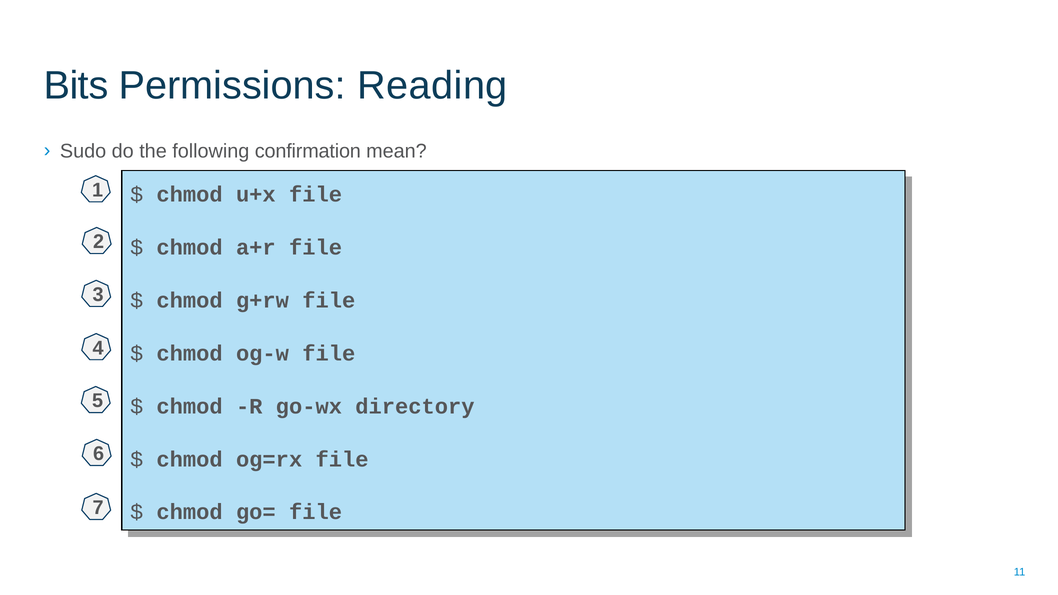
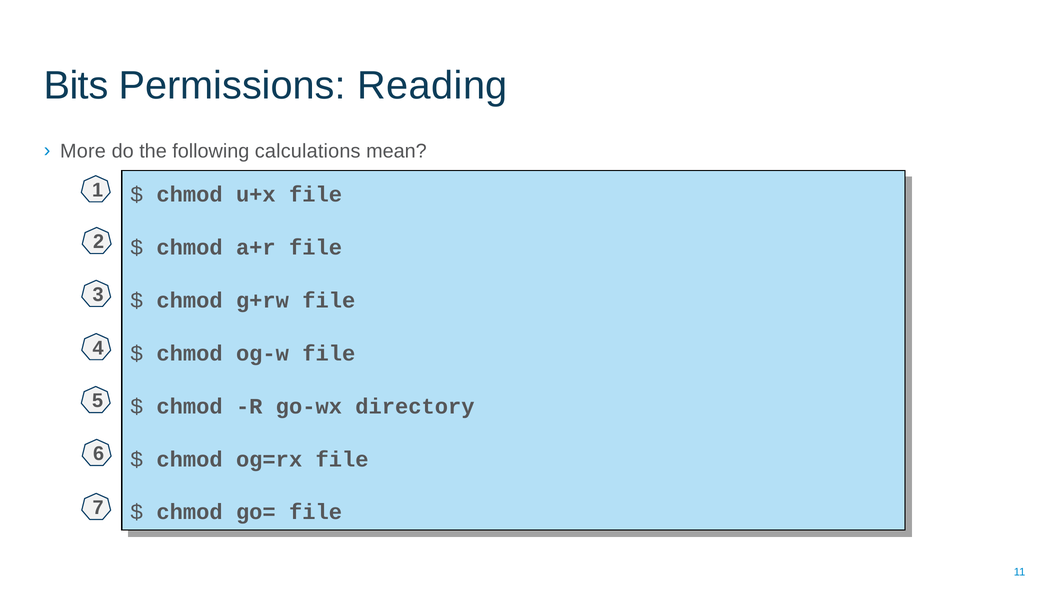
Sudo: Sudo -> More (83, 151)
confirmation: confirmation -> calculations (308, 151)
